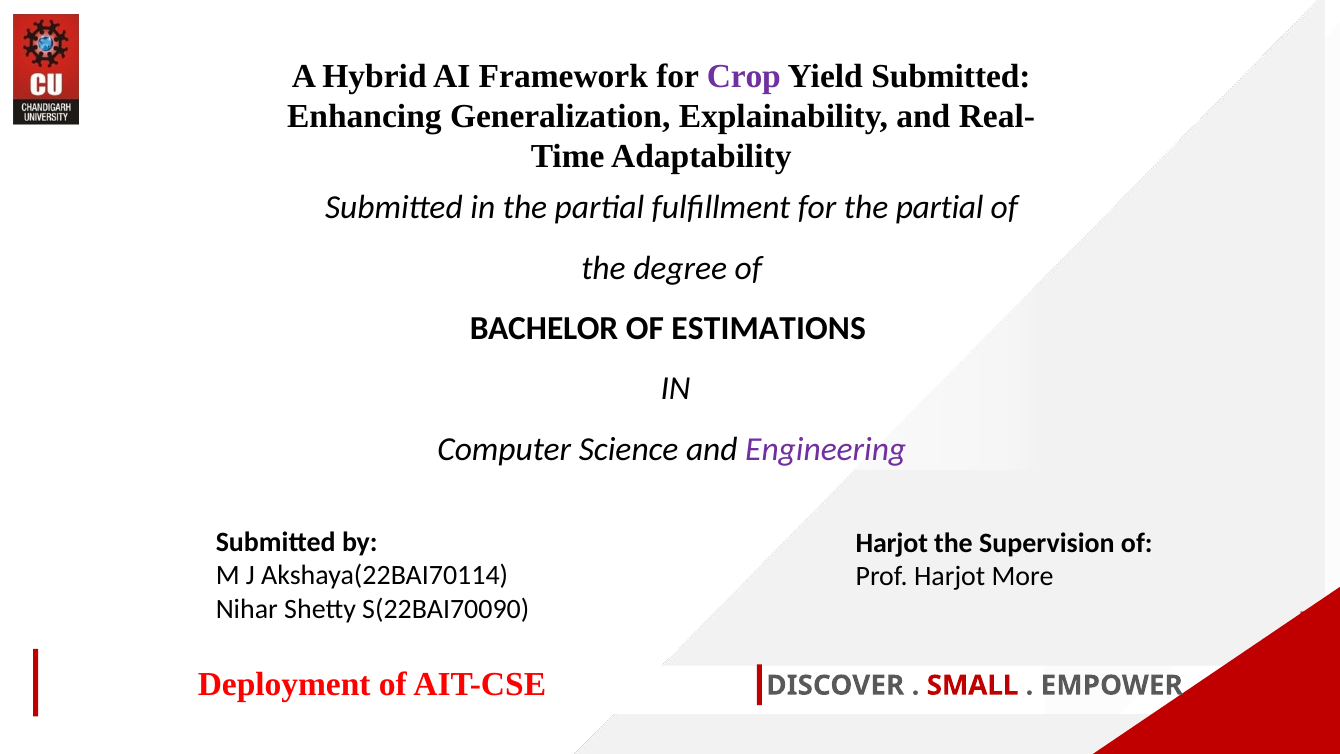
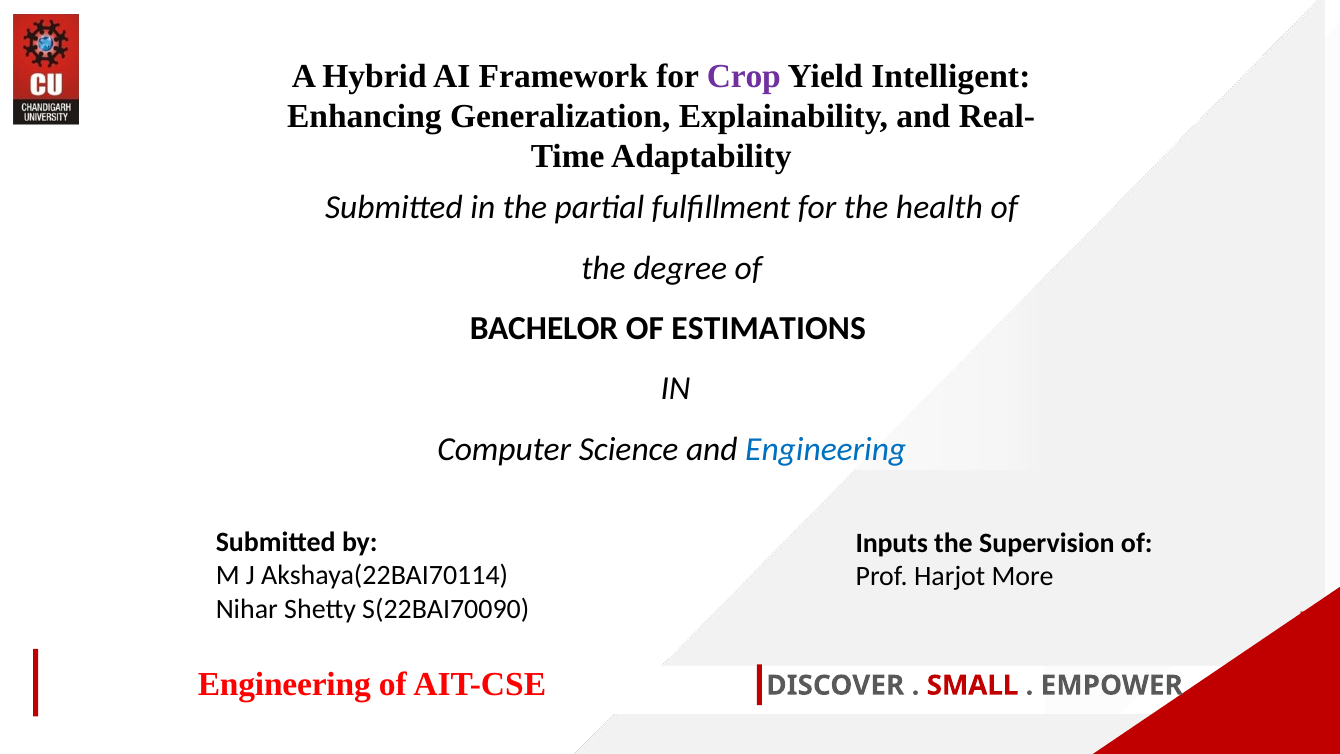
Yield Submitted: Submitted -> Intelligent (951, 76)
for the partial: partial -> health (939, 208)
Engineering colour: purple -> blue (826, 449)
Harjot: Harjot -> Inputs (892, 543)
Deployment: Deployment -> Engineering (284, 684)
